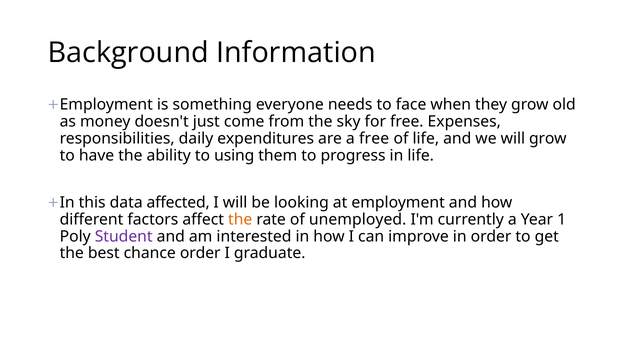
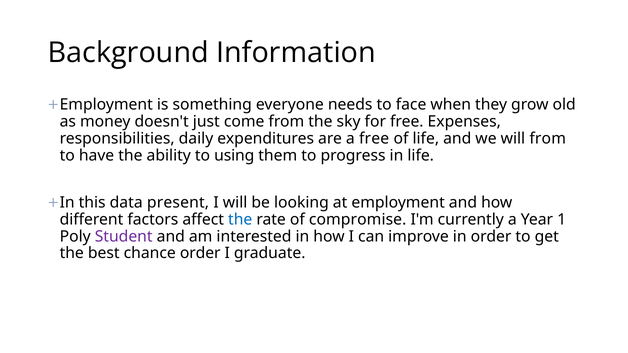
will grow: grow -> from (548, 139)
affected: affected -> present (178, 203)
the colour: orange -> blue (240, 220)
unemployed: unemployed -> compromise (358, 220)
